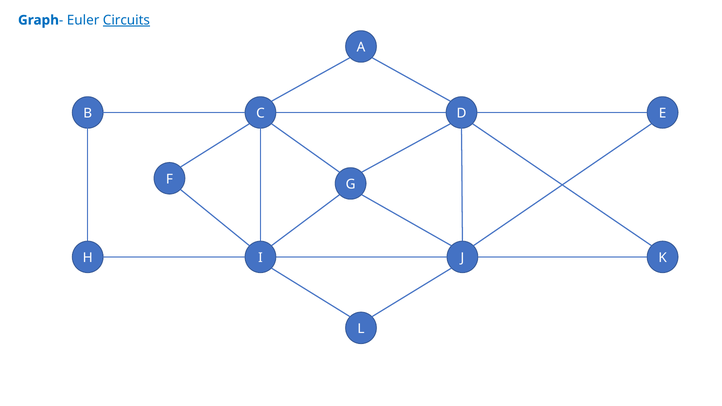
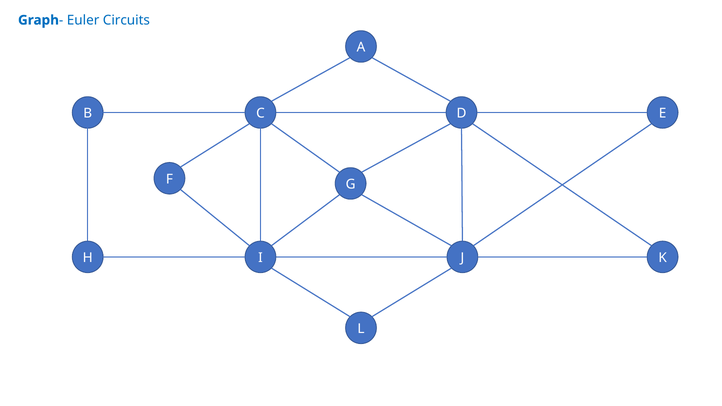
Circuits underline: present -> none (126, 20)
